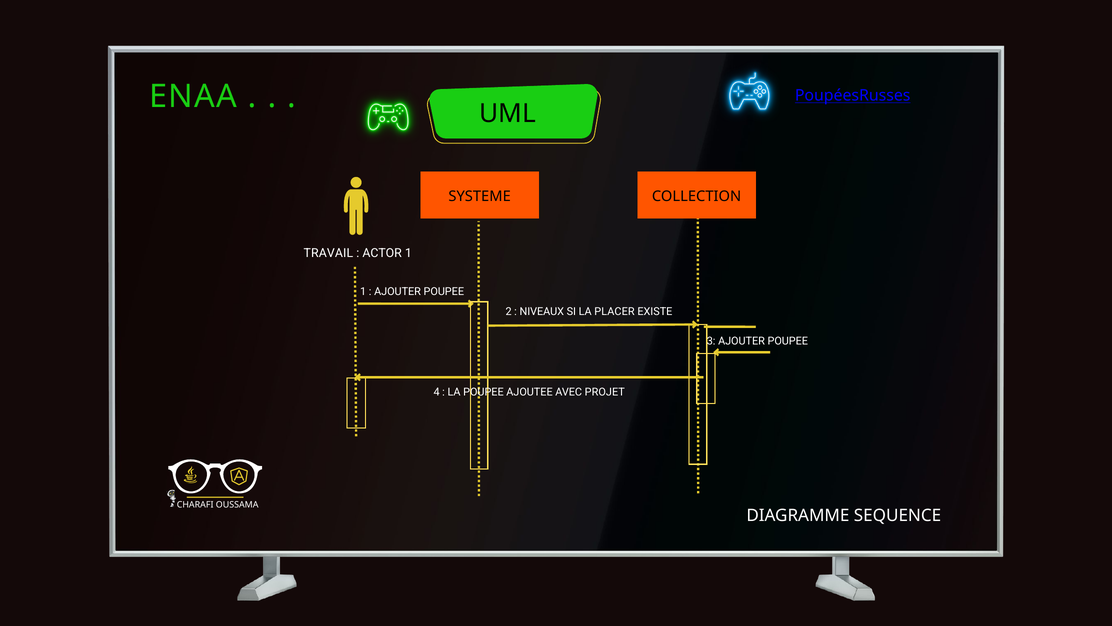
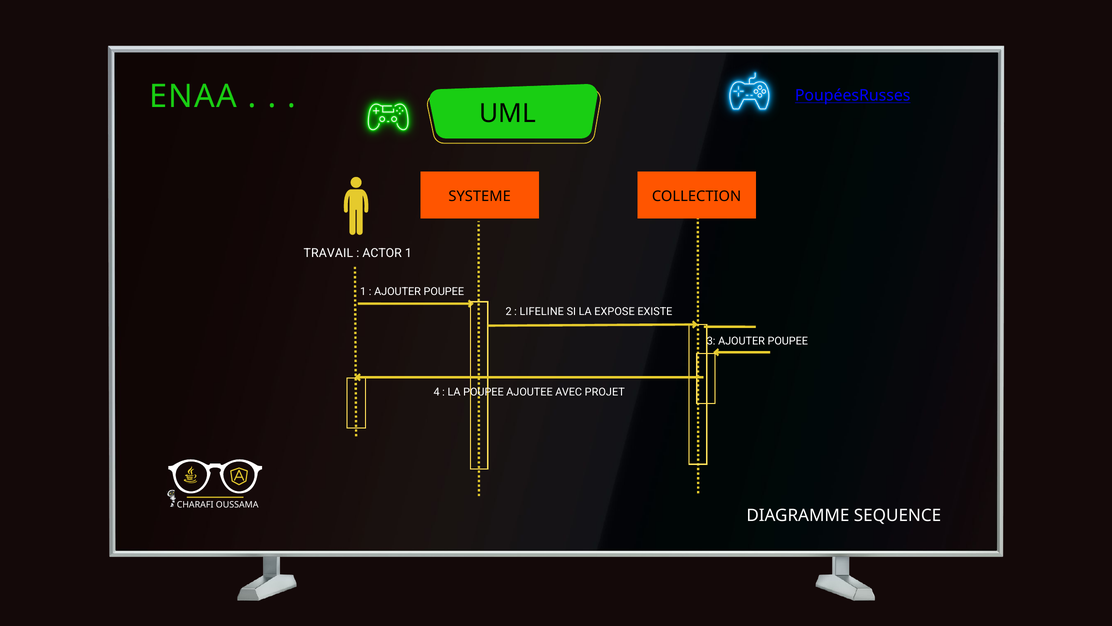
NIVEAUX: NIVEAUX -> LIFELINE (542, 311)
PLACER: PLACER -> EXPOSE (614, 311)
